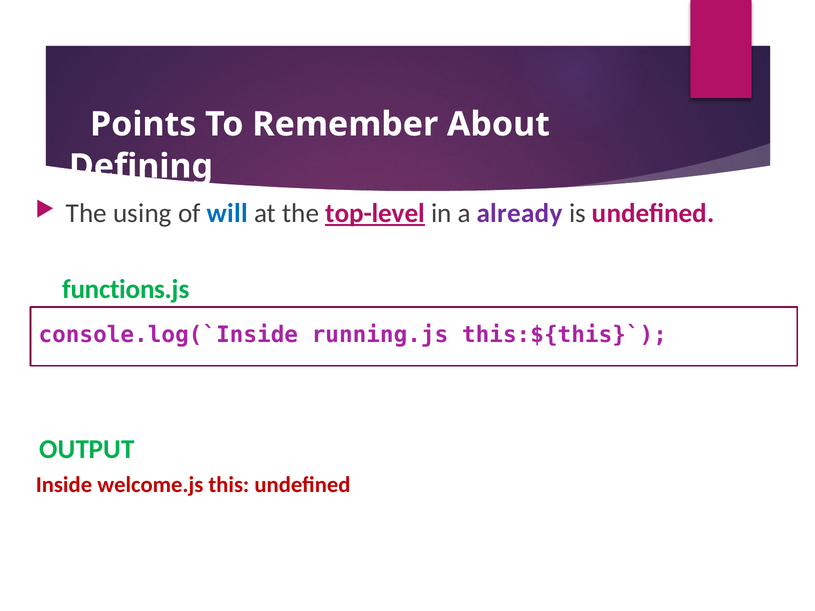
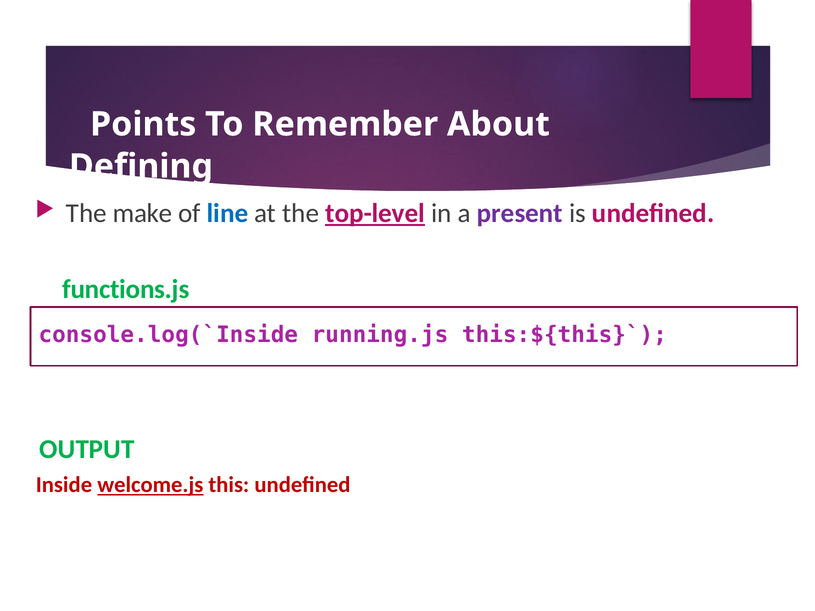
using: using -> make (143, 213)
will: will -> line (227, 213)
already: already -> present (520, 213)
welcome.js underline: none -> present (150, 485)
